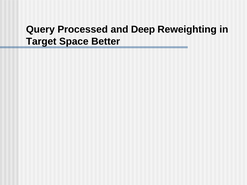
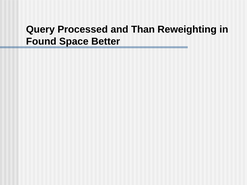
Deep: Deep -> Than (143, 29)
Target: Target -> Found (41, 41)
